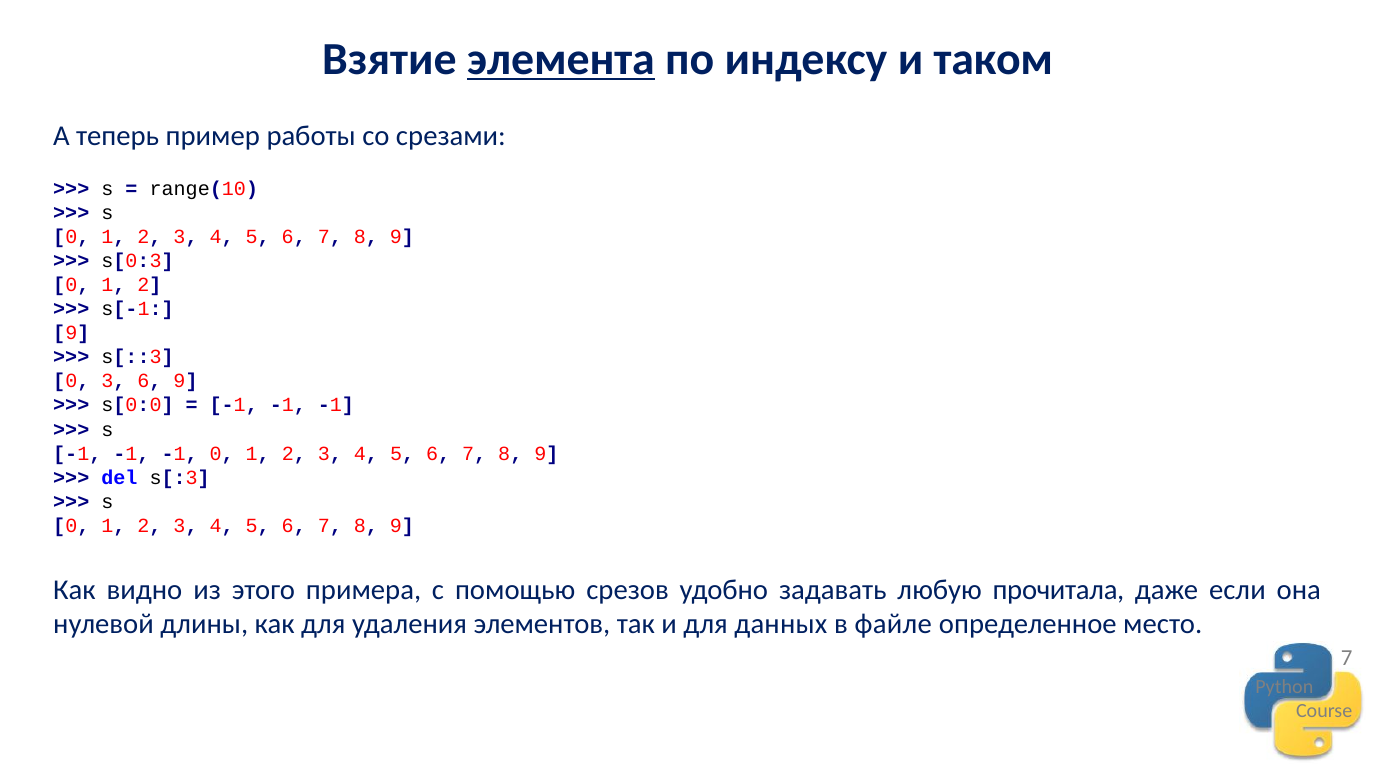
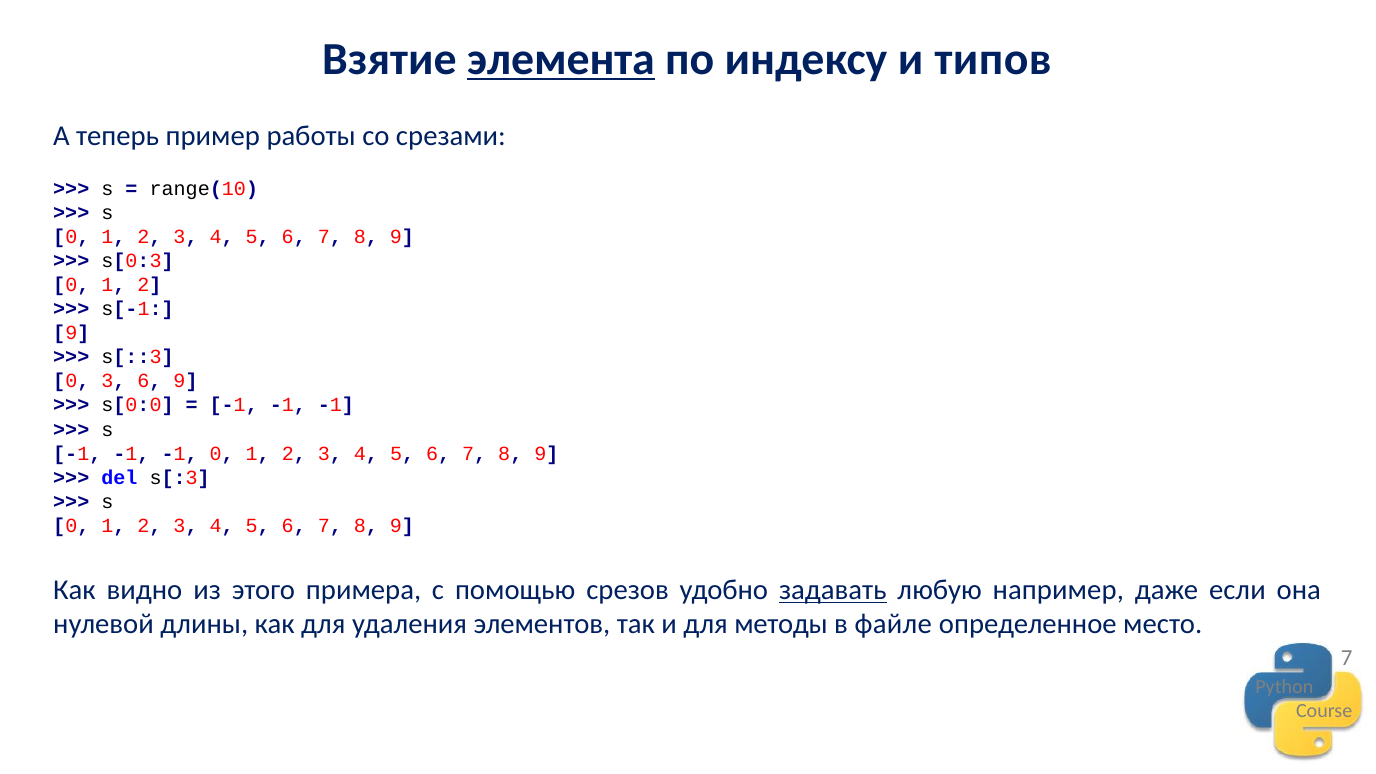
таком: таком -> типов (993, 59)
задавать underline: none -> present (833, 590)
прочитала: прочитала -> например (1058, 590)
данных: данных -> методы (781, 625)
